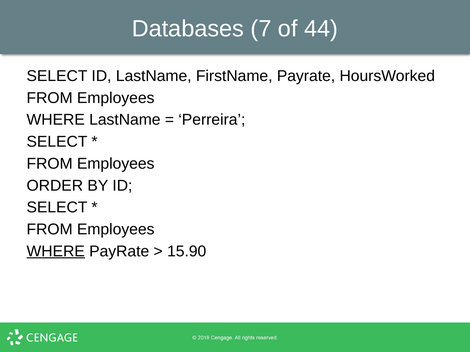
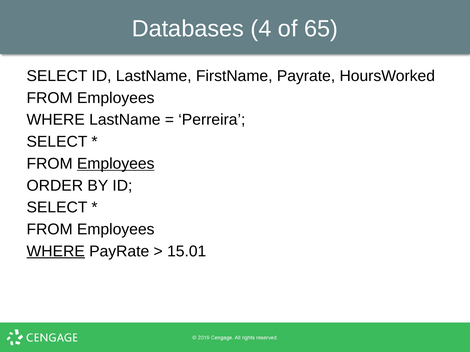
7: 7 -> 4 (261, 29)
44: 44 -> 65 (321, 29)
Employees underline: none -> present (116, 164)
15.90: 15.90 -> 15.01 (187, 252)
